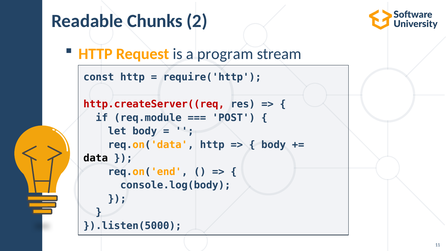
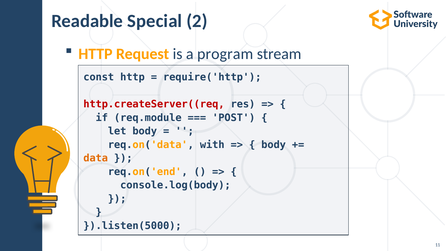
Chunks: Chunks -> Special (155, 21)
req.on('data http: http -> with (212, 145)
data colour: black -> orange (96, 158)
